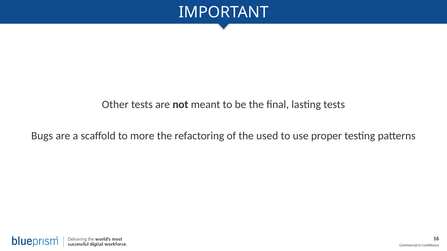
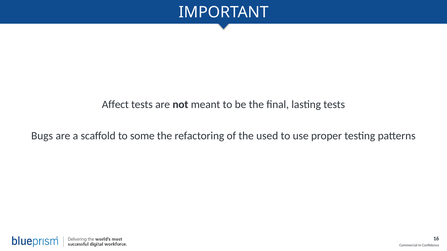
Other: Other -> Affect (115, 105)
more: more -> some (142, 136)
